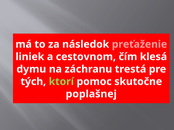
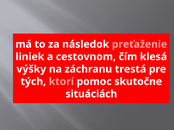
dymu: dymu -> výšky (31, 69)
ktorí colour: light green -> pink (61, 82)
poplašnej: poplašnej -> situáciách (91, 94)
